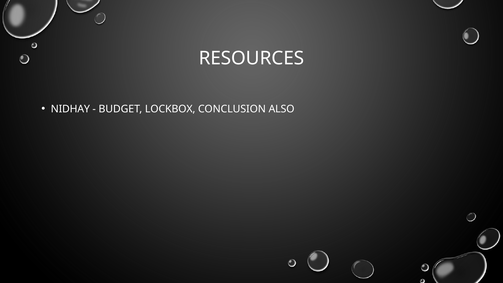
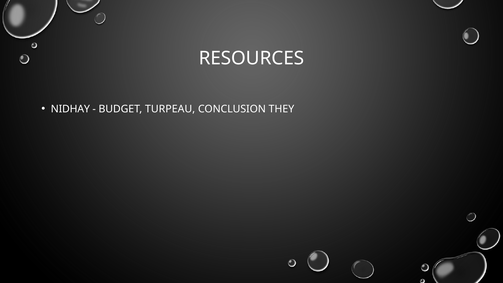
LOCKBOX: LOCKBOX -> TURPEAU (170, 109)
ALSO: ALSO -> THEY (281, 109)
